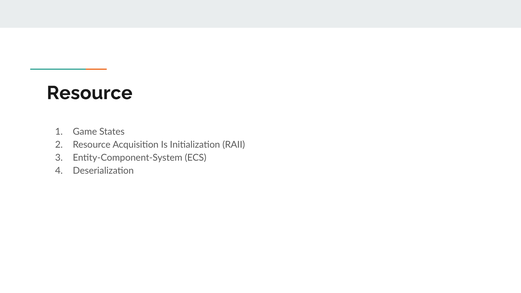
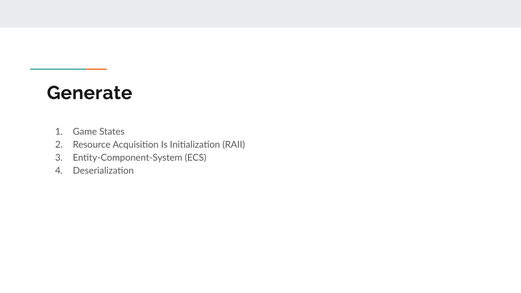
Resource: Resource -> Generate (90, 93)
